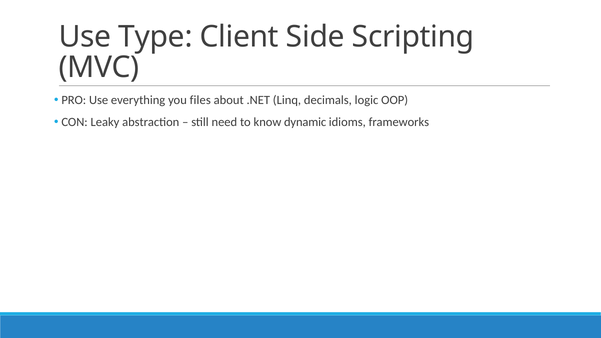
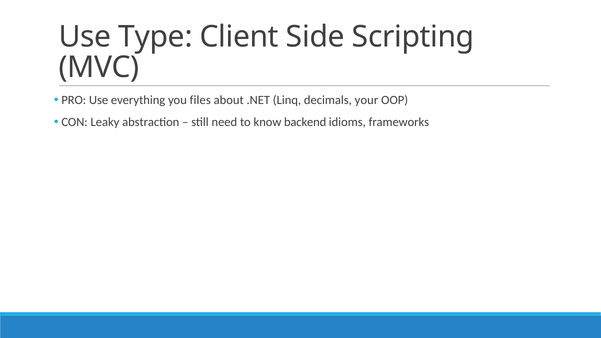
logic: logic -> your (367, 100)
dynamic: dynamic -> backend (305, 122)
